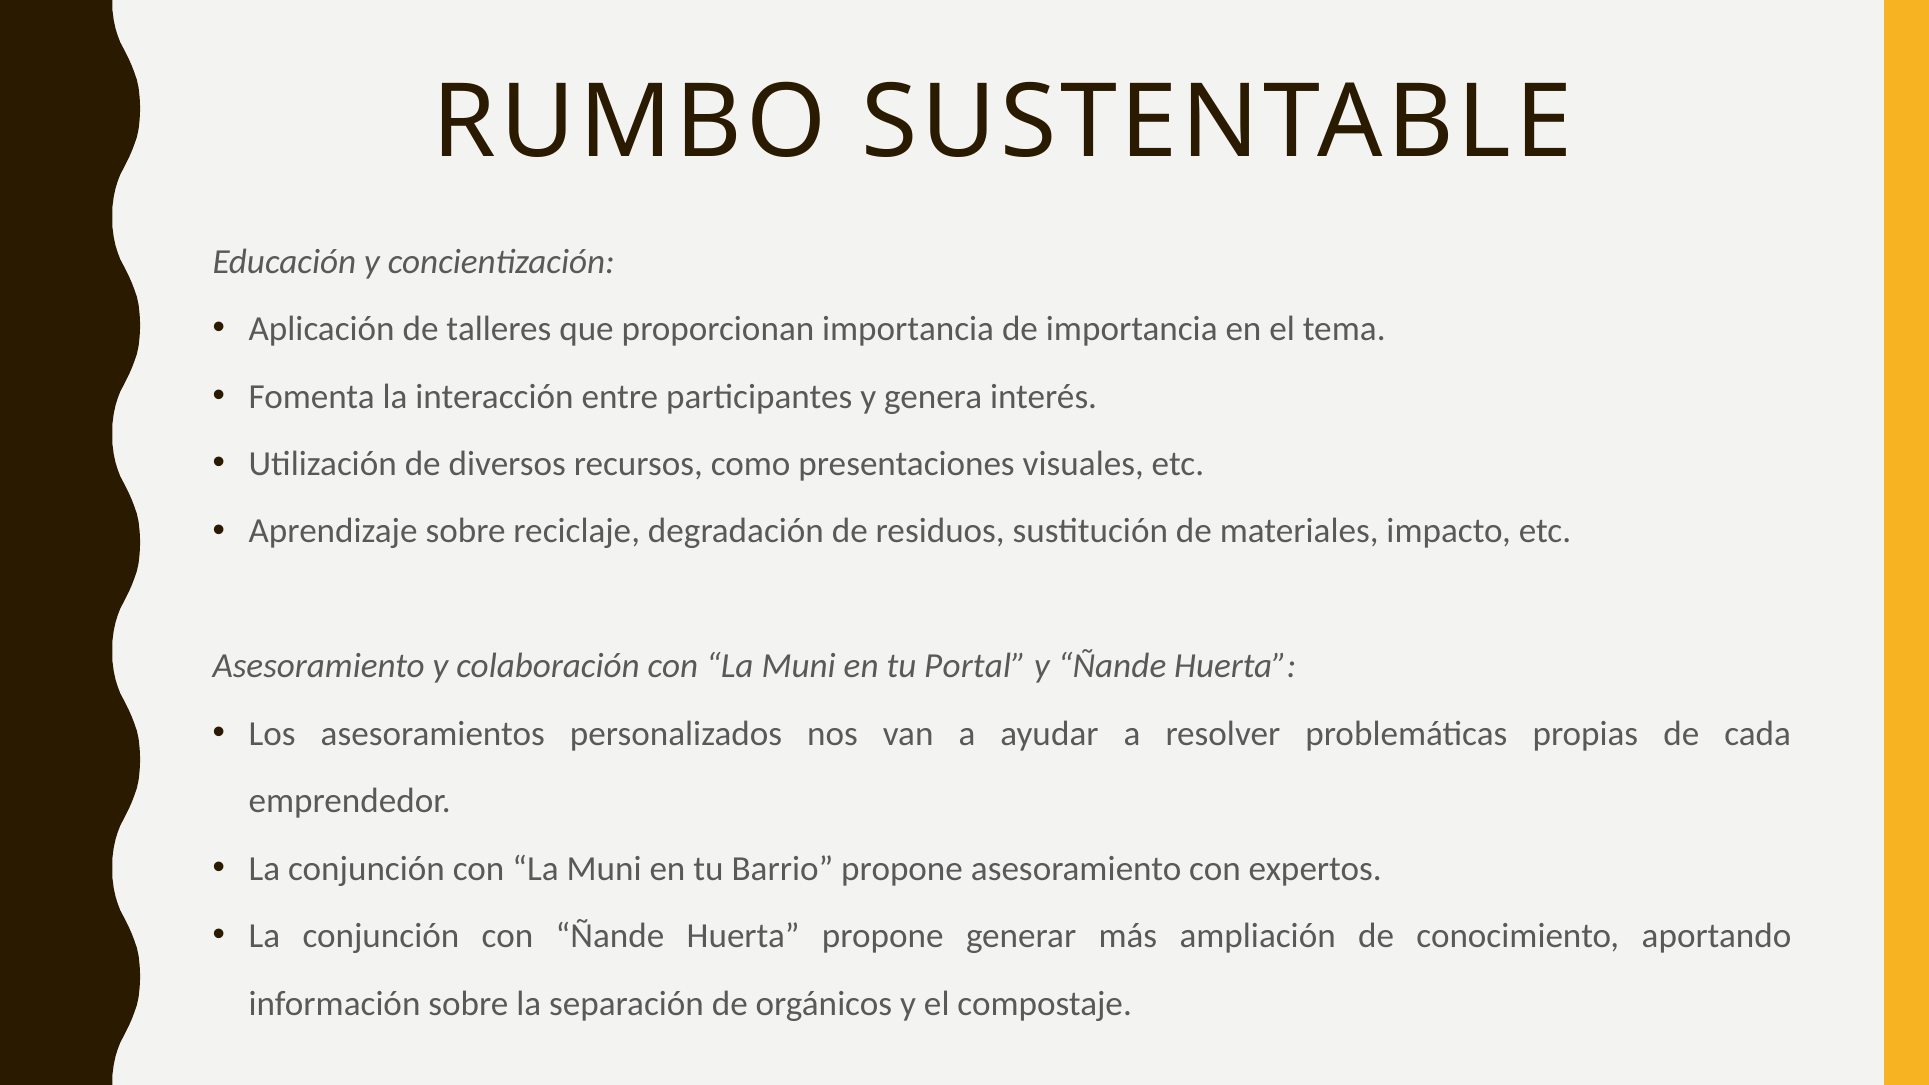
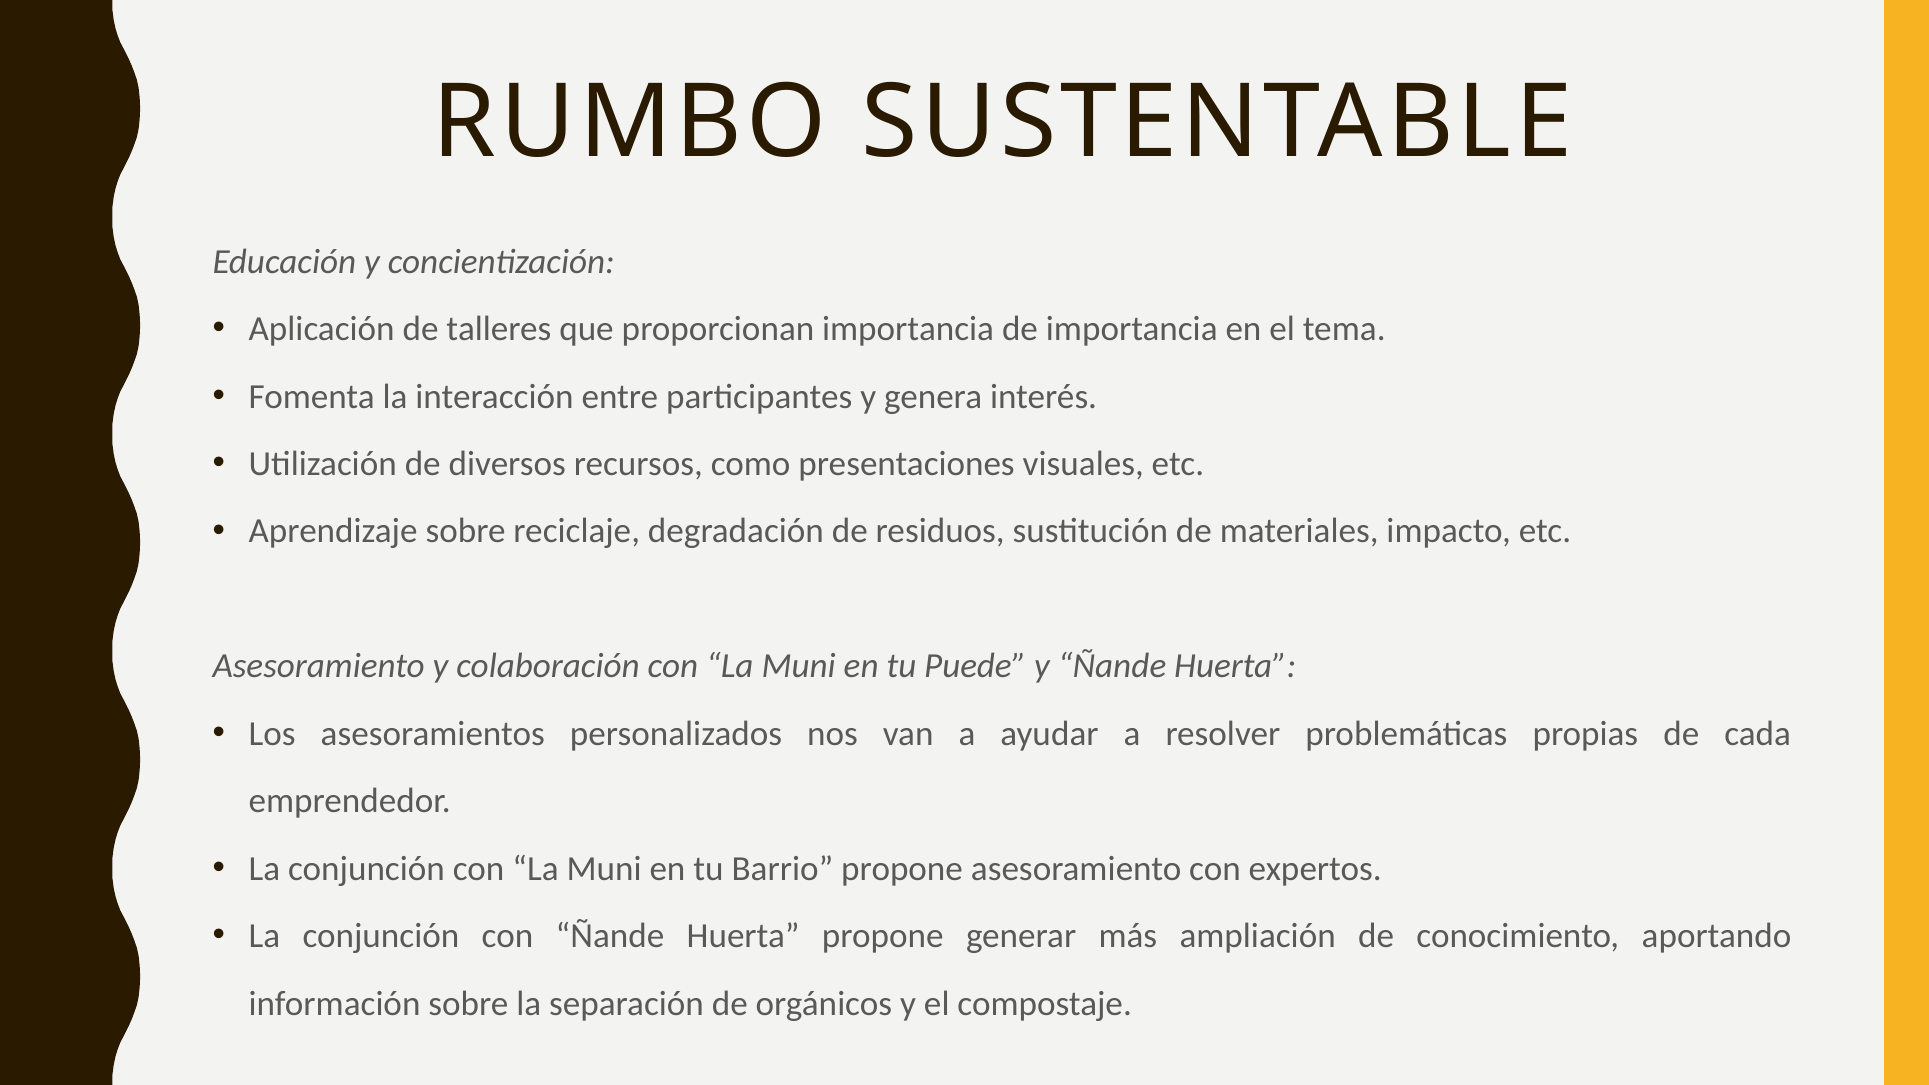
Portal: Portal -> Puede (975, 666)
